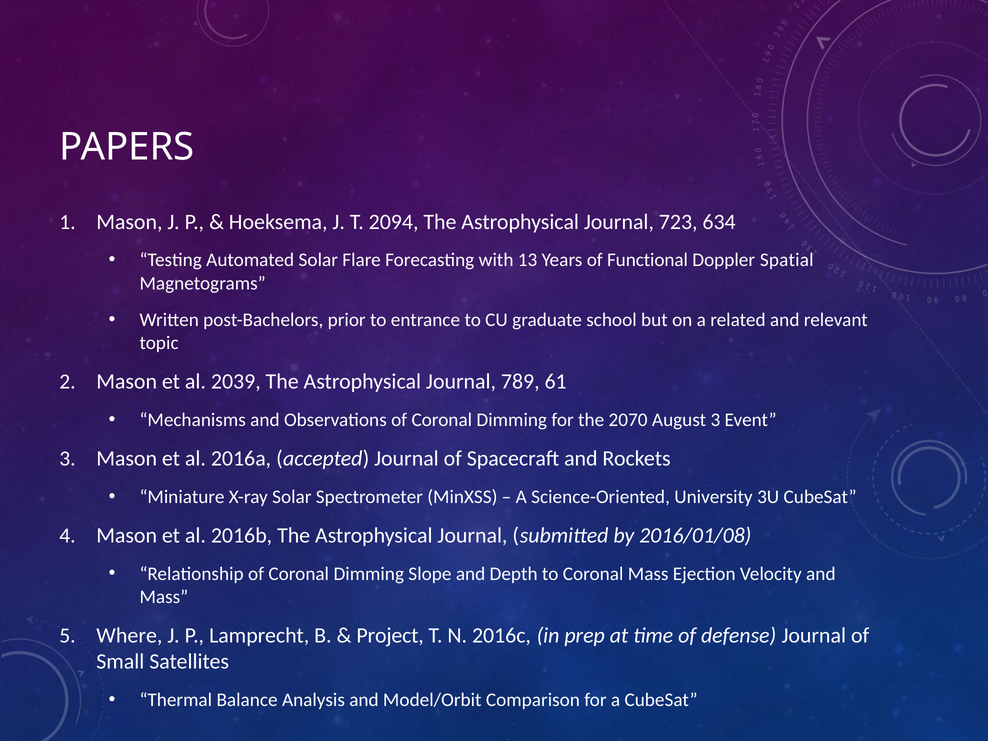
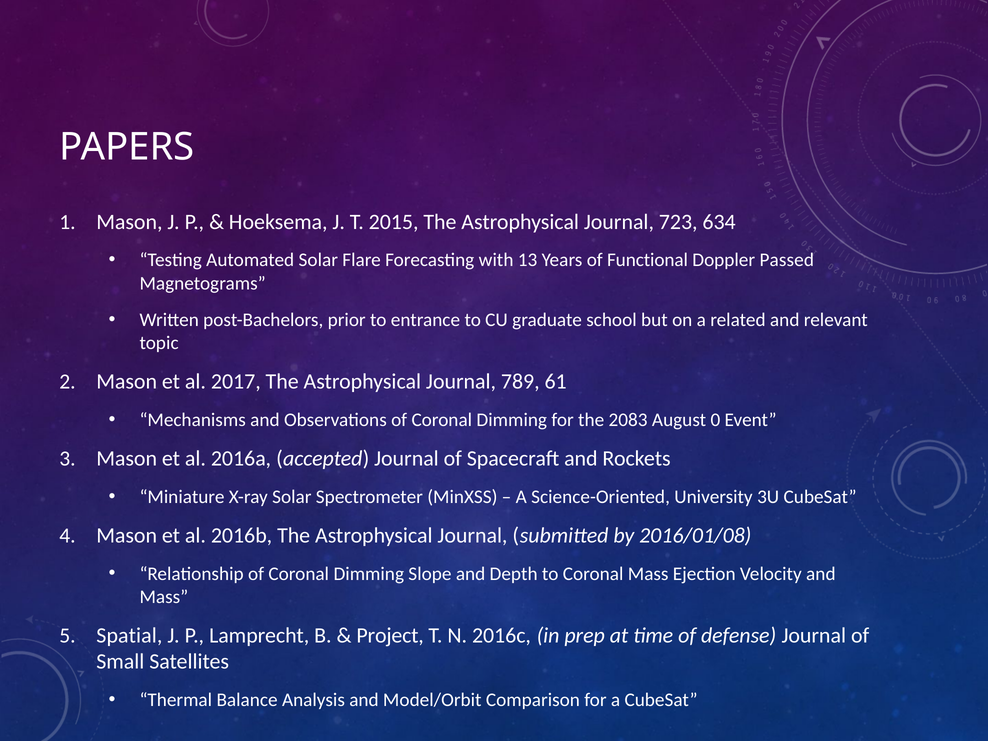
2094: 2094 -> 2015 (394, 222)
Spatial: Spatial -> Passed (787, 260)
2039: 2039 -> 2017 (236, 382)
2070: 2070 -> 2083 (628, 420)
August 3: 3 -> 0 (715, 420)
Where: Where -> Spatial (129, 635)
